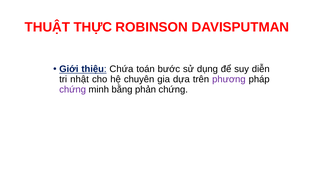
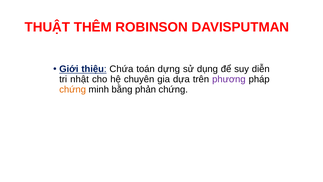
THỰC: THỰC -> THÊM (93, 27)
bước: bước -> dựng (169, 69)
chứng colour: purple -> orange (73, 89)
